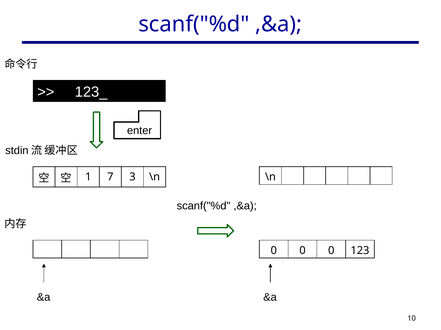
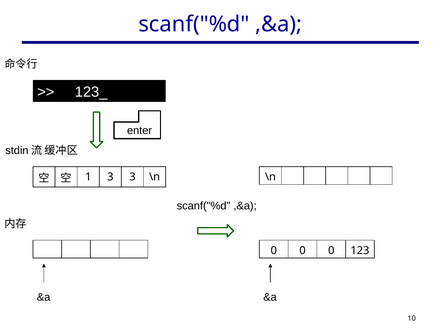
1 7: 7 -> 3 (110, 177)
